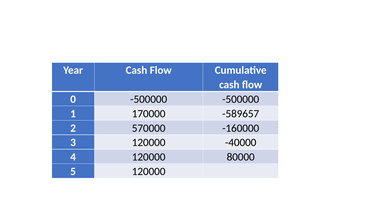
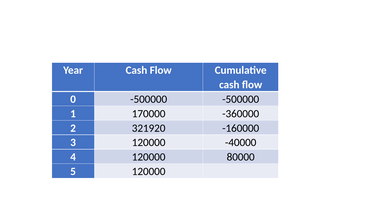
-589657: -589657 -> -360000 (241, 114)
570000: 570000 -> 321920 (149, 128)
